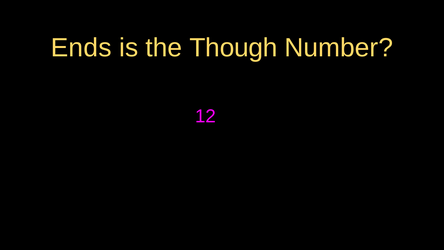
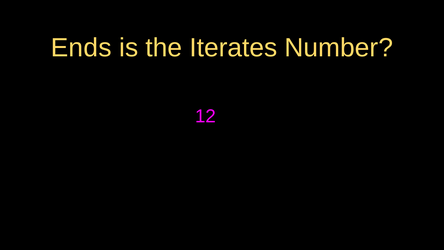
Though: Though -> Iterates (233, 48)
